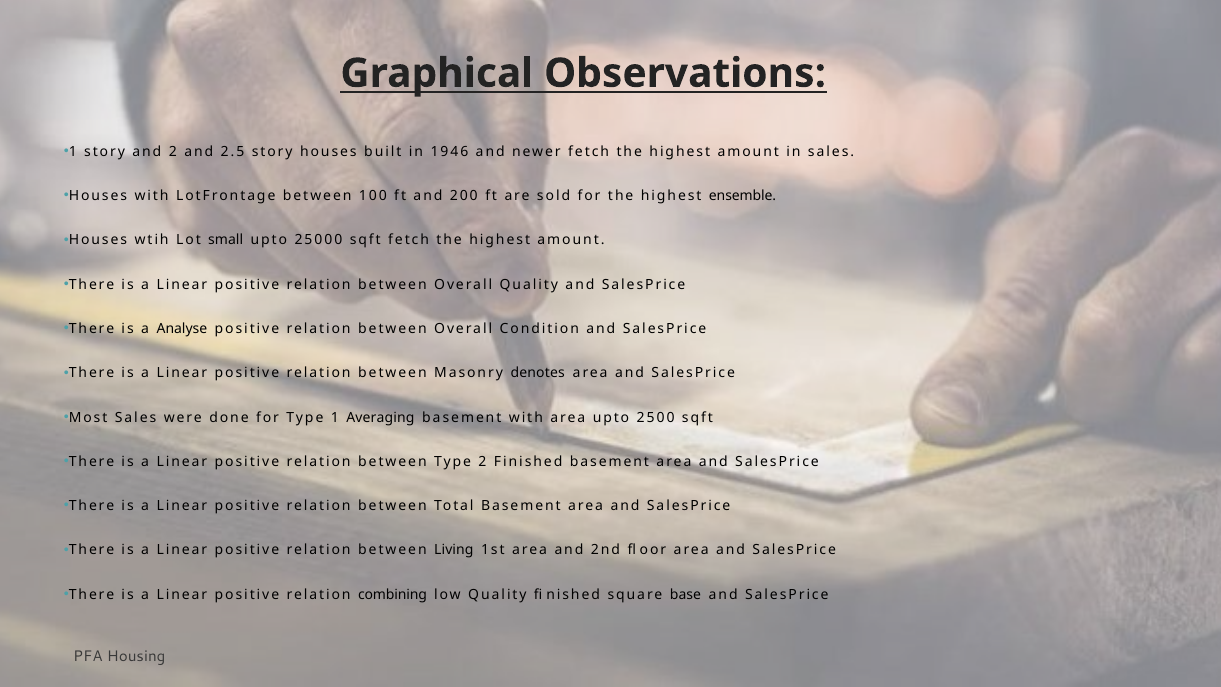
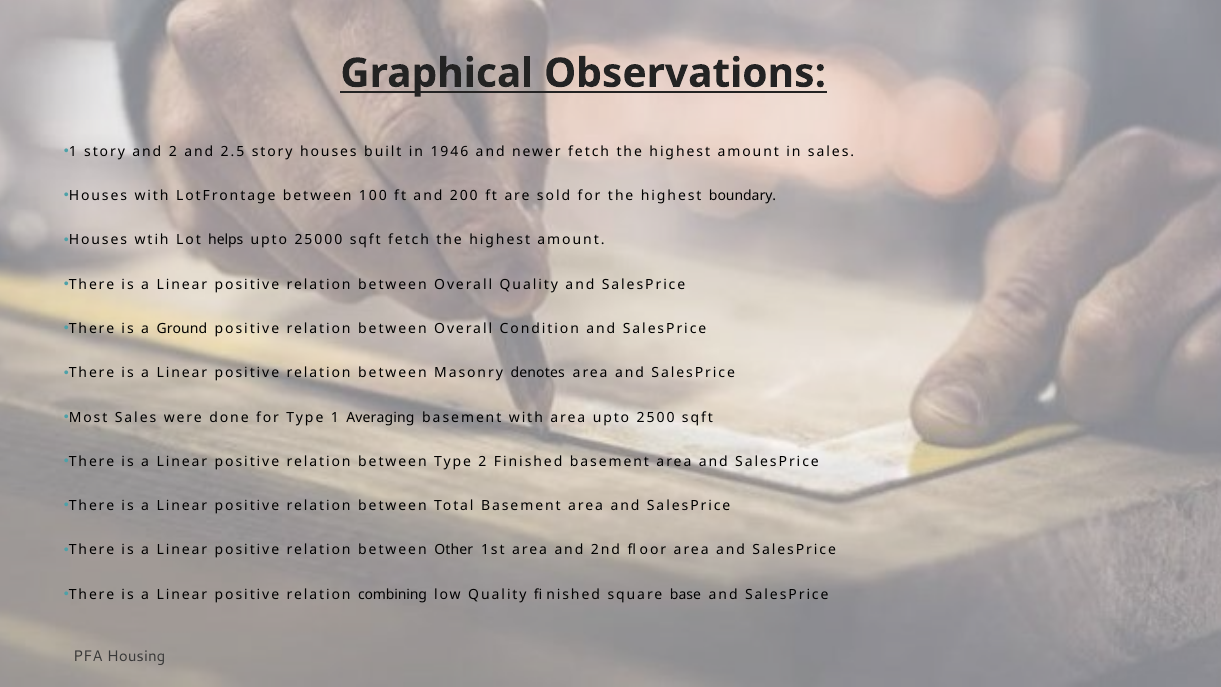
ensemble: ensemble -> boundary (743, 196)
small: small -> helps (226, 240)
Analyse: Analyse -> Ground (182, 329)
Living: Living -> Other (454, 550)
